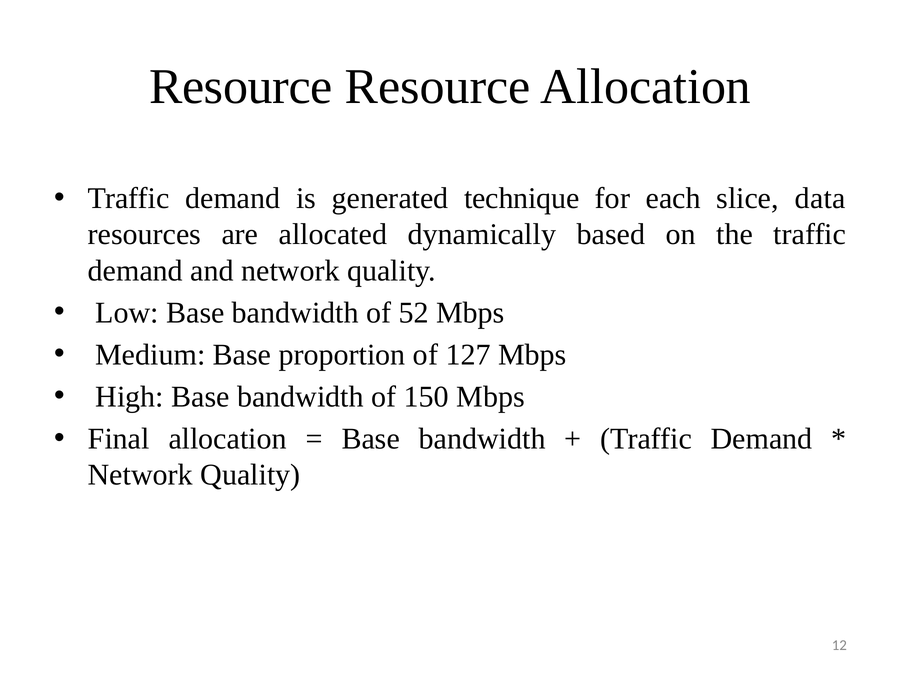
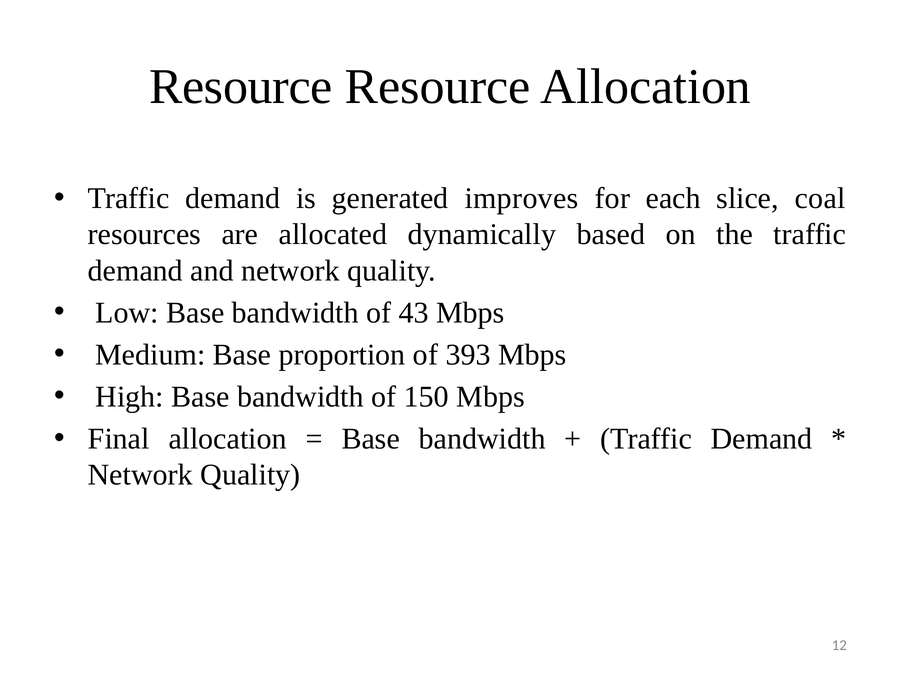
technique: technique -> improves (522, 198)
data: data -> coal (820, 198)
52: 52 -> 43 (414, 313)
127: 127 -> 393 (468, 355)
